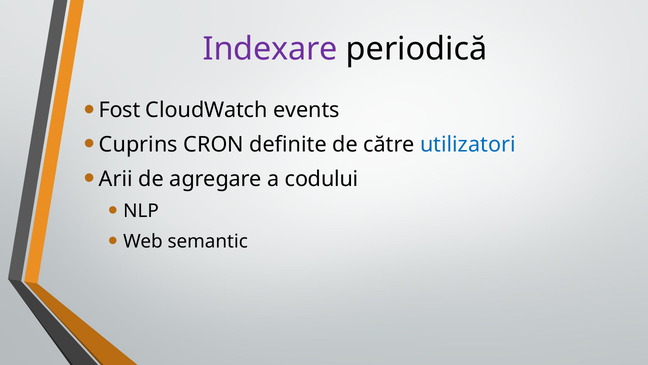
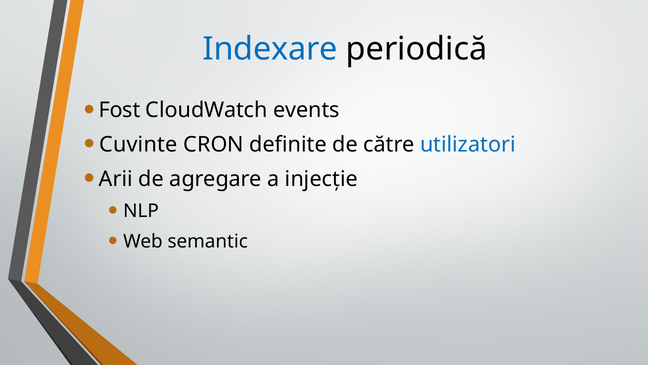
Indexare colour: purple -> blue (270, 49)
Cuprins: Cuprins -> Cuvinte (138, 144)
codului: codului -> injecție (321, 179)
